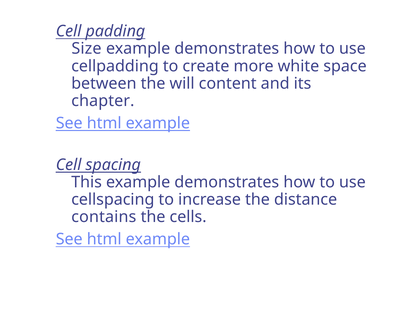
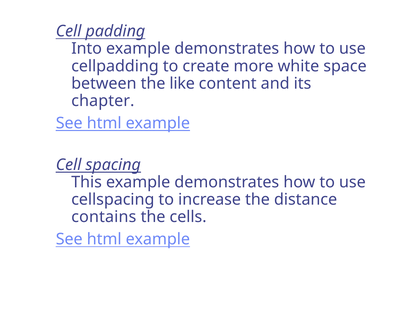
Size: Size -> Into (87, 49)
will: will -> like (182, 83)
